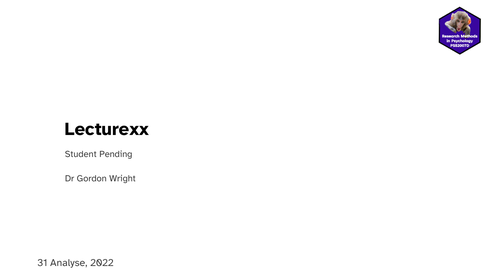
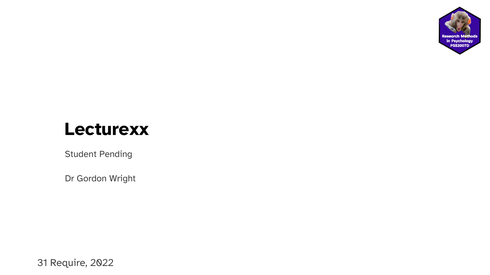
Analyse: Analyse -> Require (69, 264)
